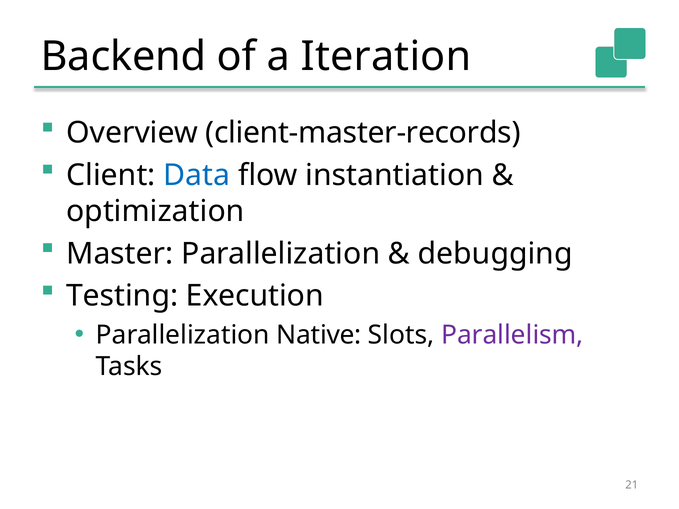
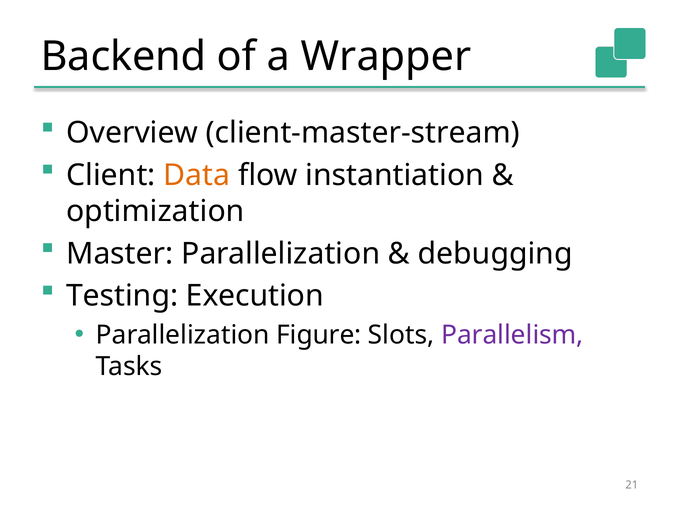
Iteration: Iteration -> Wrapper (386, 57)
client-master-records: client-master-records -> client-master-stream (363, 133)
Data colour: blue -> orange (197, 175)
Native: Native -> Figure (319, 335)
